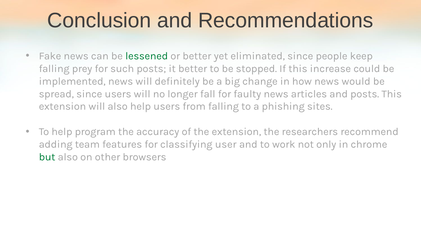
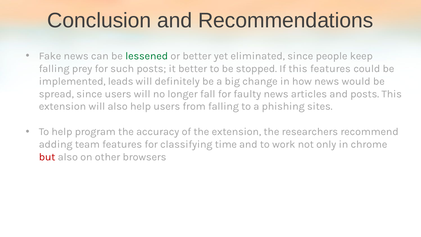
this increase: increase -> features (330, 69)
implemented news: news -> leads (121, 81)
user: user -> time (226, 144)
but colour: green -> red (47, 157)
